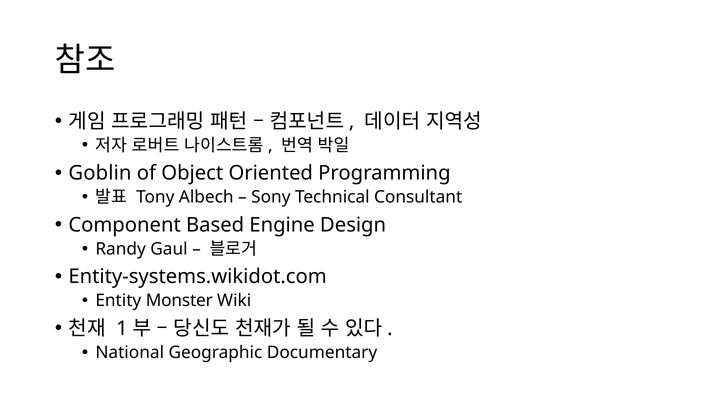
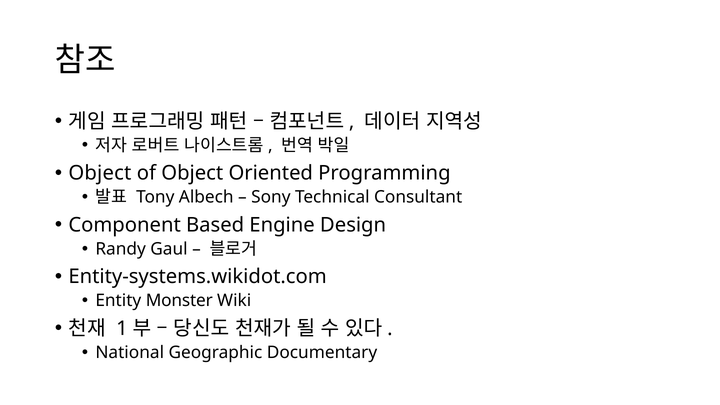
Goblin: Goblin -> Object (100, 173)
